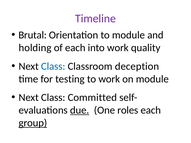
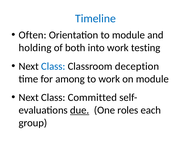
Timeline colour: purple -> blue (95, 18)
Brutal: Brutal -> Often (33, 35)
of each: each -> both (75, 48)
quality: quality -> testing (146, 48)
testing: testing -> among (70, 79)
group underline: present -> none (33, 123)
